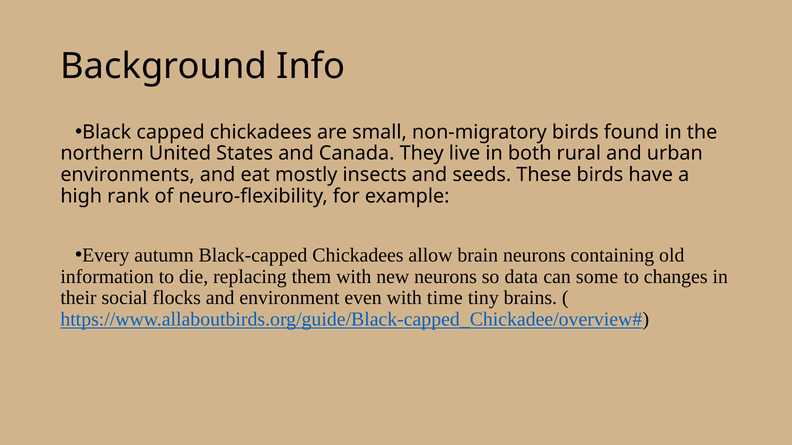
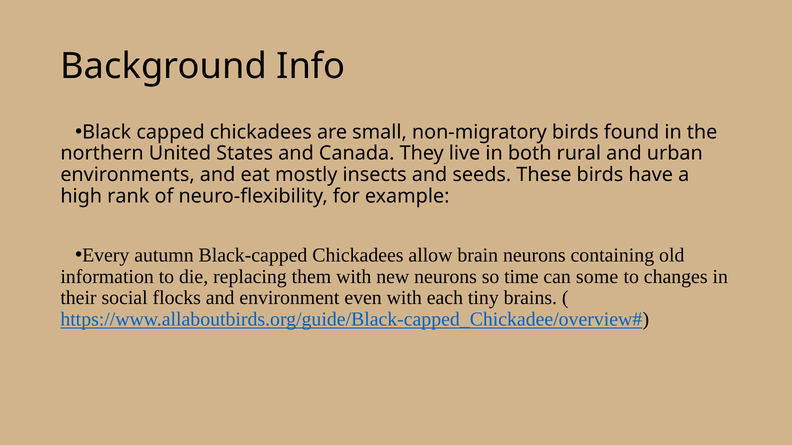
data: data -> time (521, 277)
time: time -> each (445, 298)
